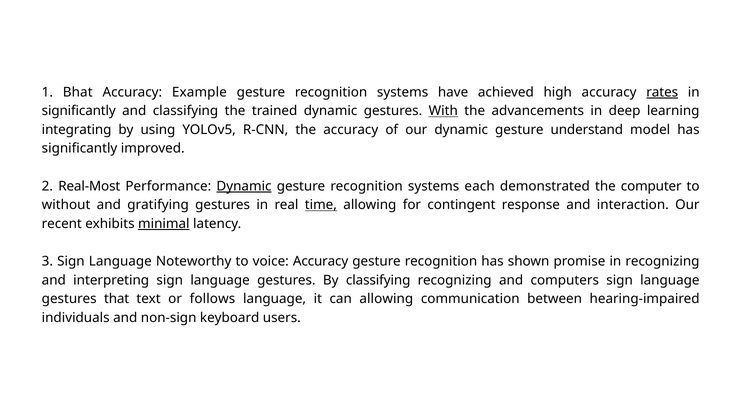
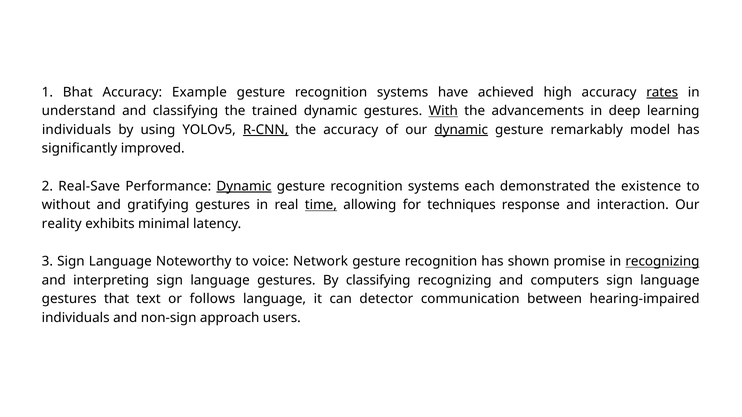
significantly: significantly -> understand (79, 111)
integrating: integrating -> individuals (76, 130)
R-CNN underline: none -> present (266, 130)
dynamic underline: none -> present (461, 130)
understand: understand -> remarkably (587, 130)
Real-Most: Real-Most -> Real-Save (89, 186)
computer: computer -> existence (651, 186)
contingent: contingent -> techniques (461, 205)
recent: recent -> reality (62, 224)
minimal underline: present -> none (164, 224)
voice Accuracy: Accuracy -> Network (320, 262)
recognizing underline: none -> present (662, 262)
can allowing: allowing -> detector (386, 299)
keyboard: keyboard -> approach (230, 318)
